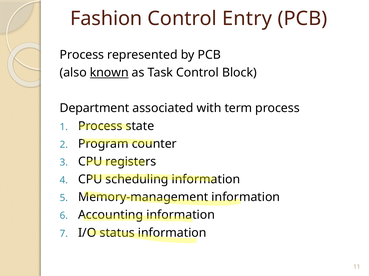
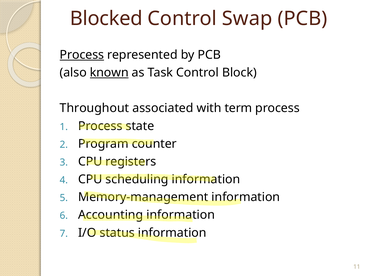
Fashion: Fashion -> Blocked (106, 19)
Entry: Entry -> Swap (247, 19)
Process underline: none -> present (82, 55)
Department: Department -> Throughout (94, 108)
